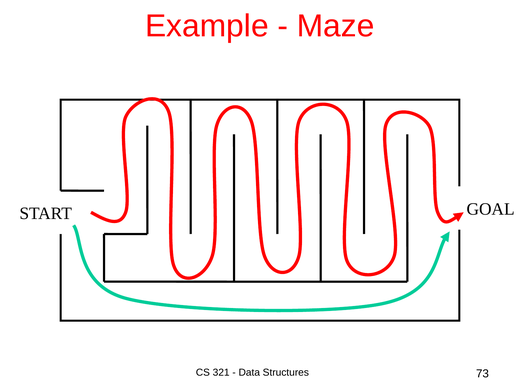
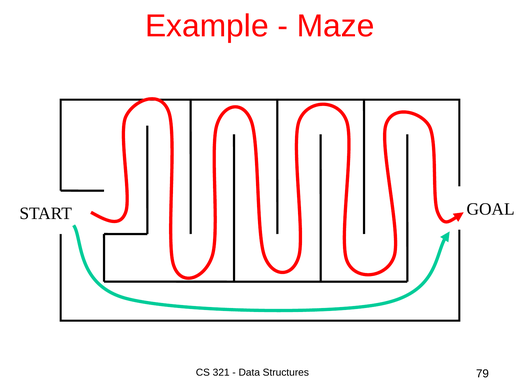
73: 73 -> 79 (482, 374)
